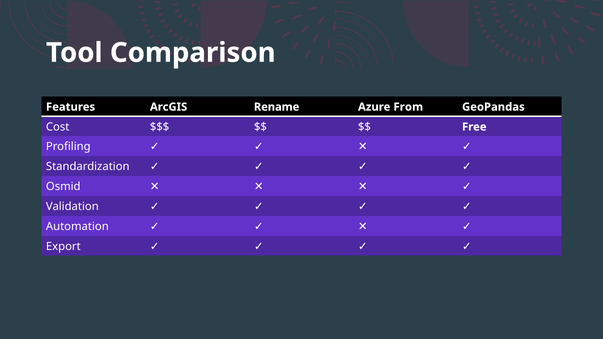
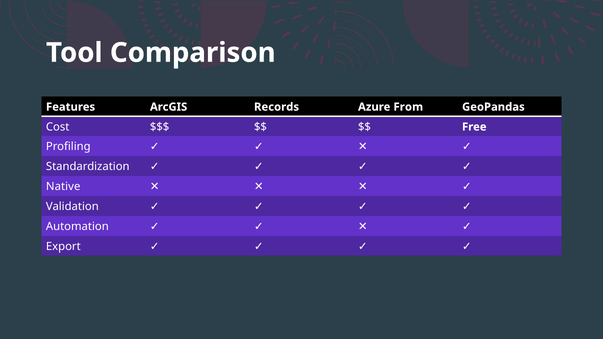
Rename: Rename -> Records (277, 107)
Osmid: Osmid -> Native (63, 187)
